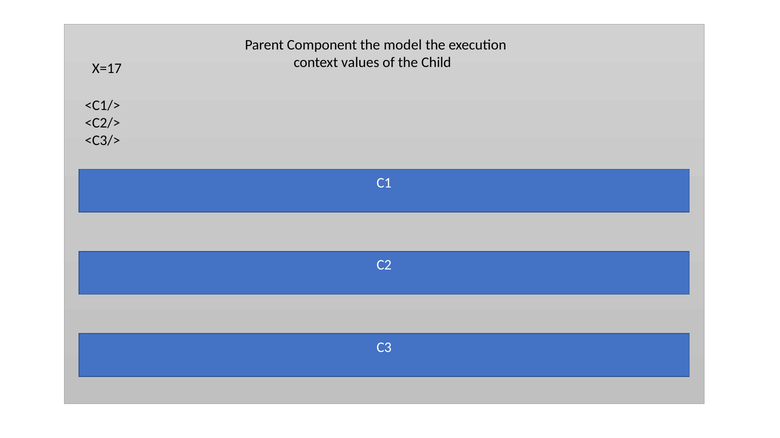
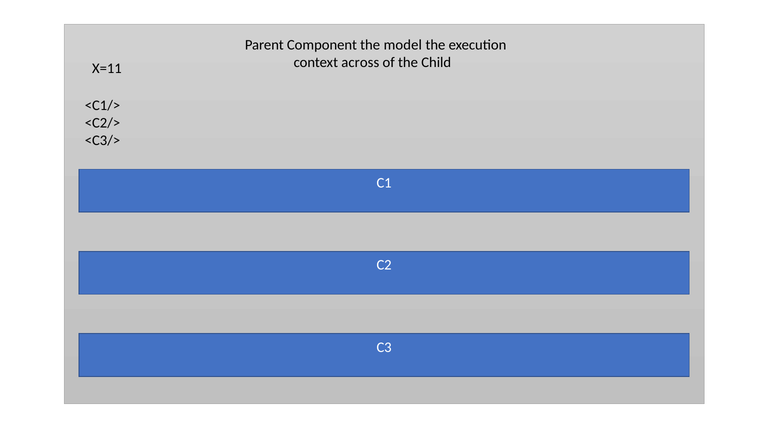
values: values -> across (360, 63)
X=17: X=17 -> X=11 (107, 69)
